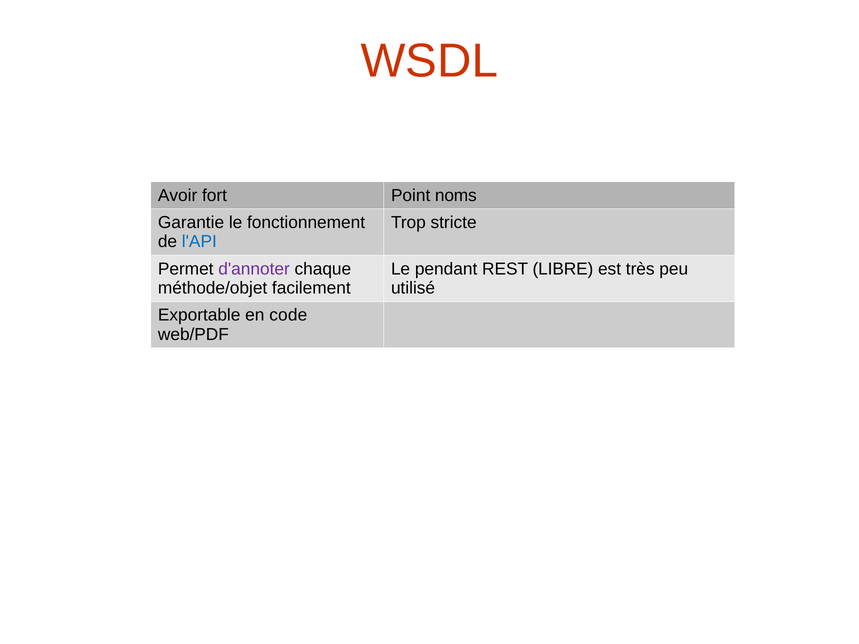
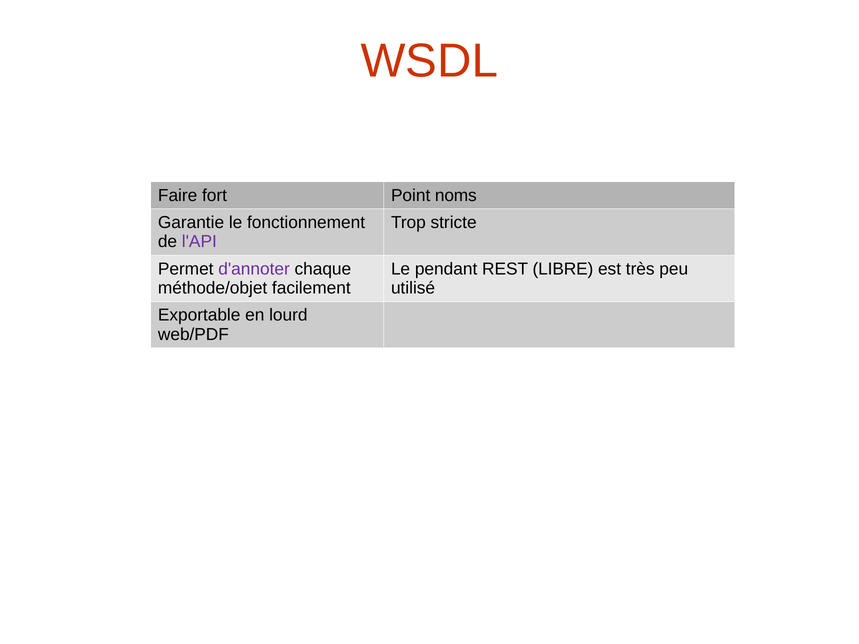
Avoir: Avoir -> Faire (178, 196)
l'API colour: blue -> purple (199, 242)
code: code -> lourd (288, 315)
